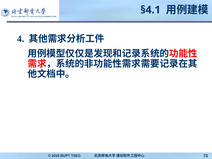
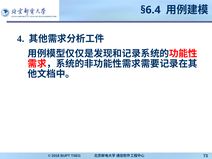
§4.1: §4.1 -> §6.4 (150, 10)
